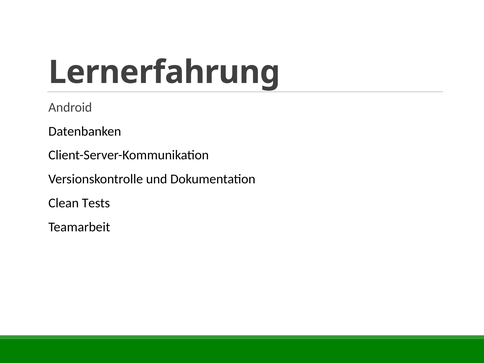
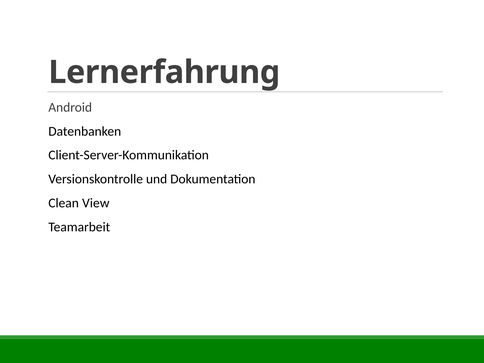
Tests: Tests -> View (96, 203)
